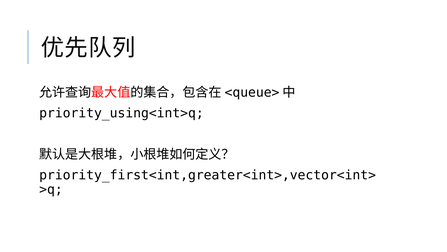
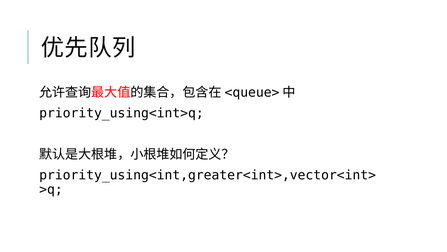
priority_first<int,greater<int>,vector<int>: priority_first<int,greater<int>,vector<int> -> priority_using<int,greater<int>,vector<int> (208, 175)
